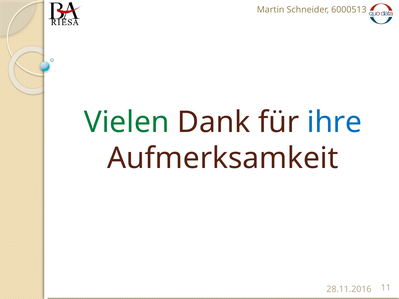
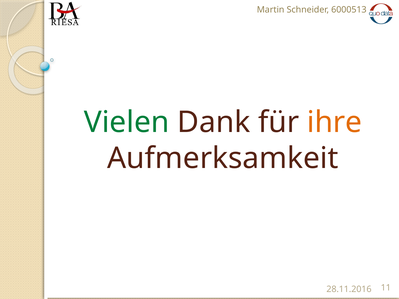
ihre colour: blue -> orange (334, 122)
